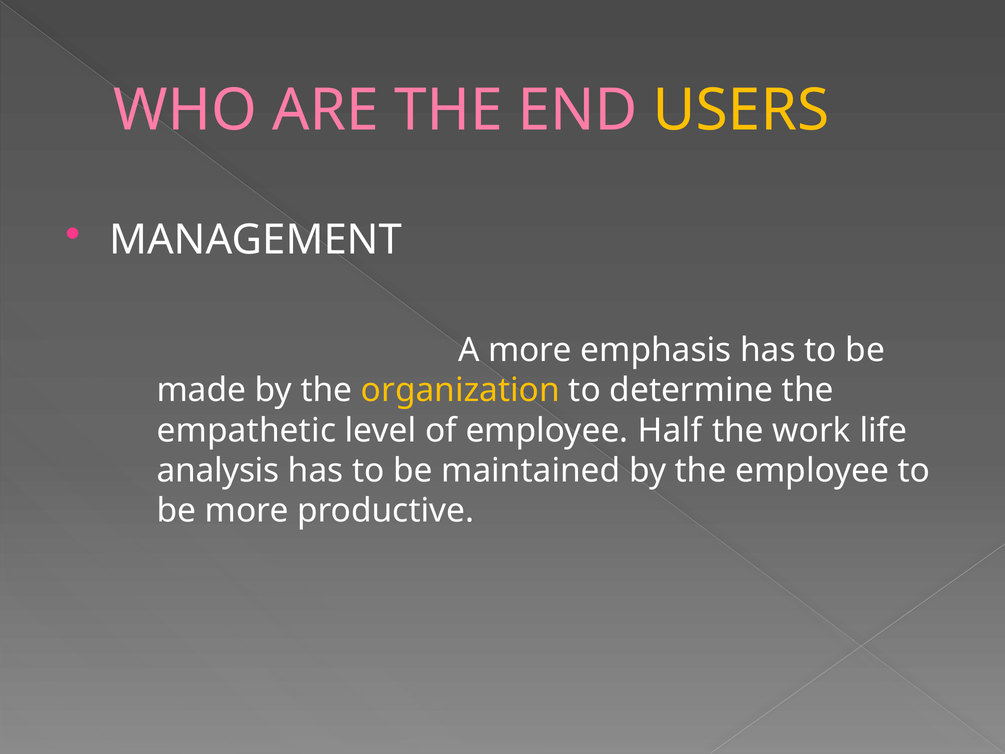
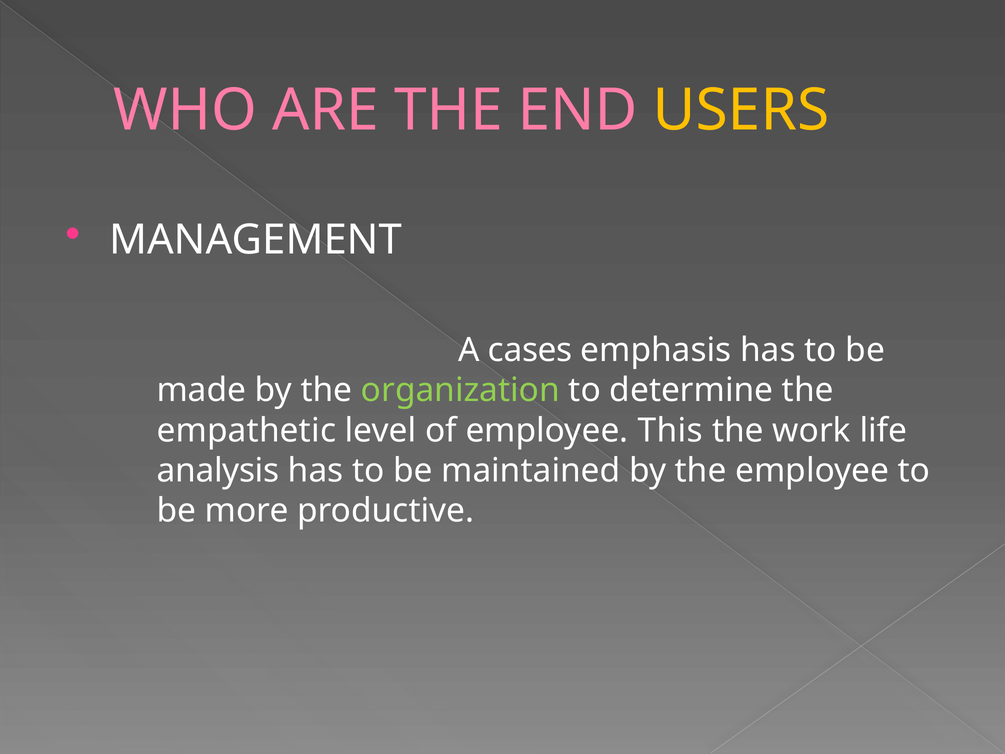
A more: more -> cases (530, 350)
organization colour: yellow -> light green (460, 390)
Half: Half -> This (670, 430)
